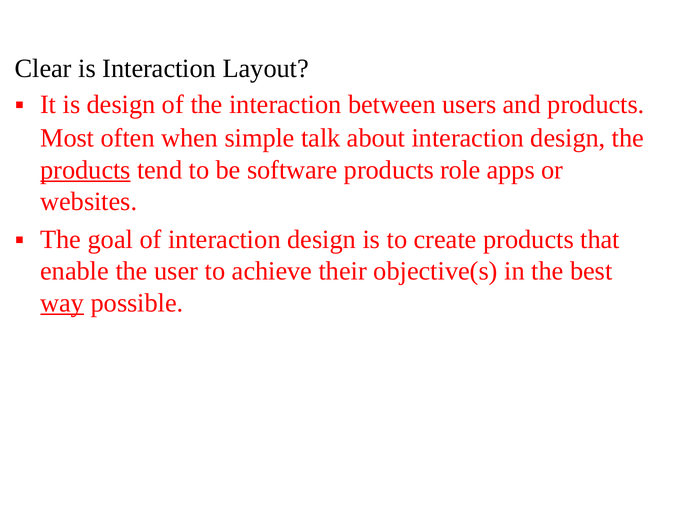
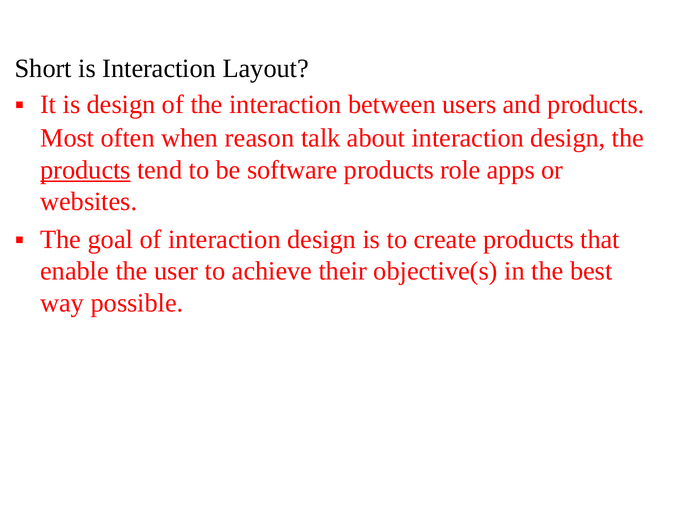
Clear: Clear -> Short (43, 69)
simple: simple -> reason (260, 138)
way underline: present -> none (62, 303)
